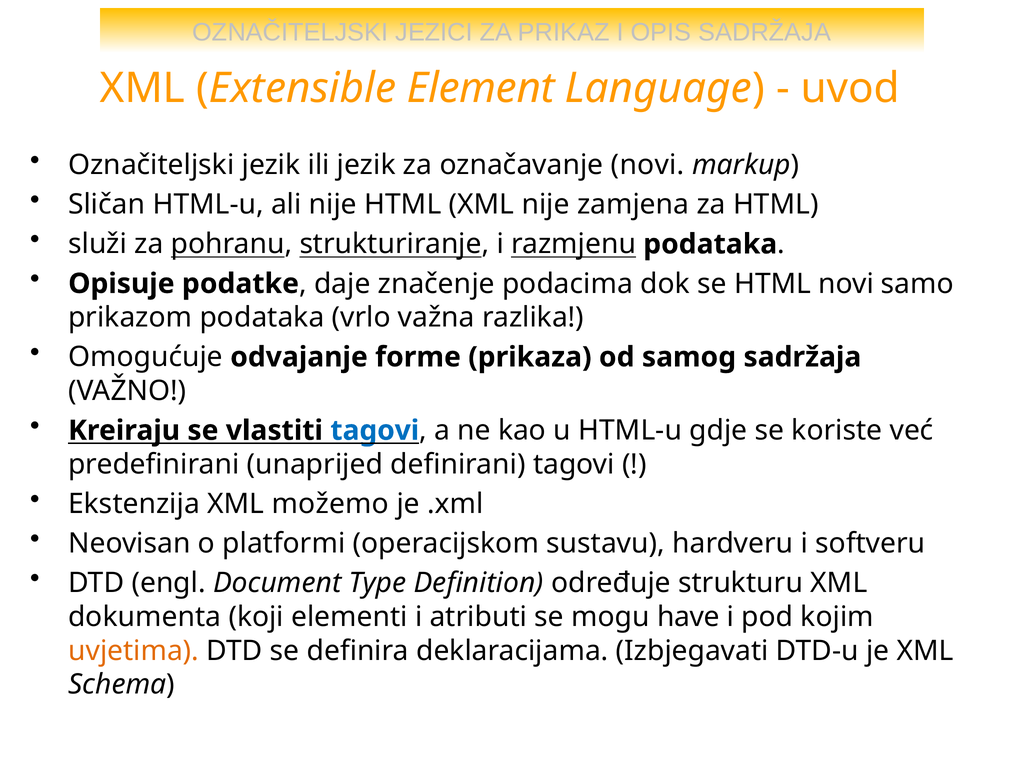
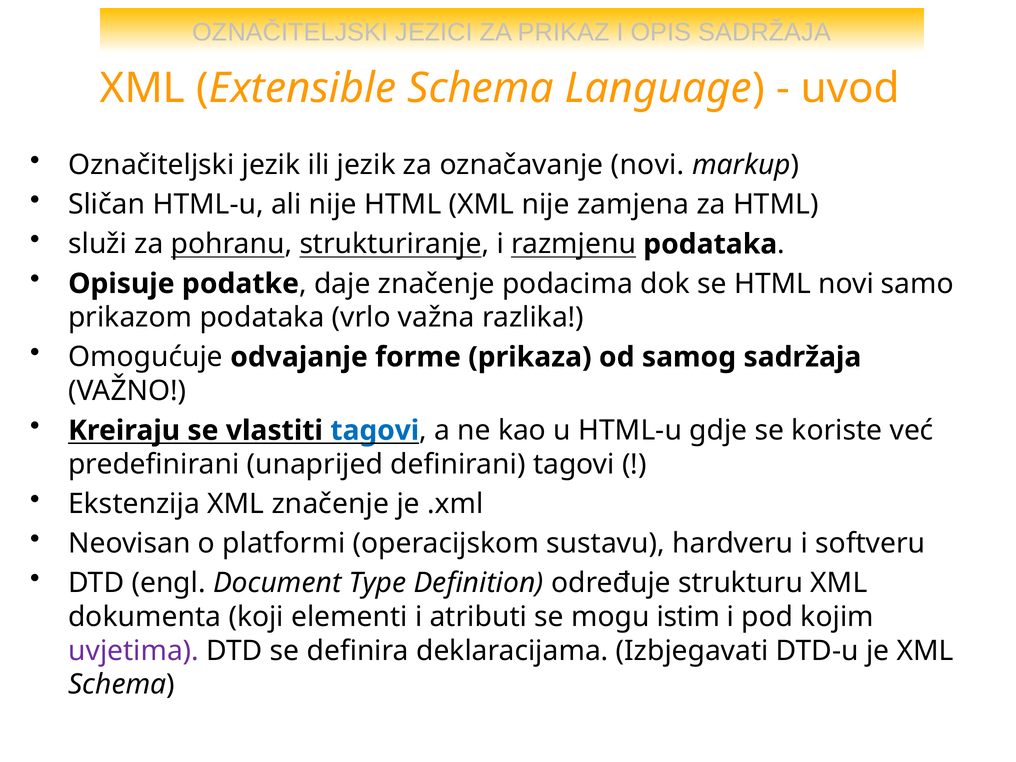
Extensible Element: Element -> Schema (481, 88)
XML možemo: možemo -> značenje (330, 504)
have: have -> istim (688, 617)
uvjetima colour: orange -> purple (134, 651)
